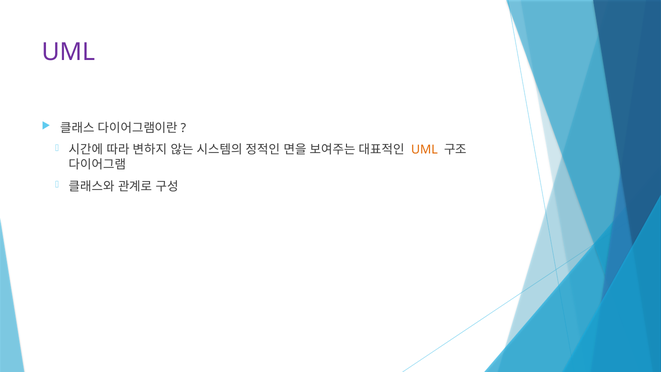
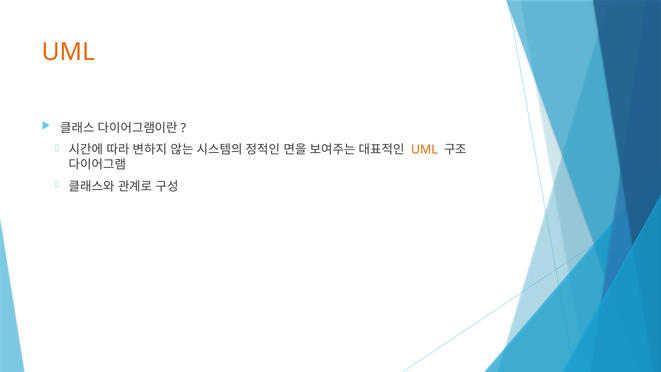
UML colour: purple -> orange (68, 52)
